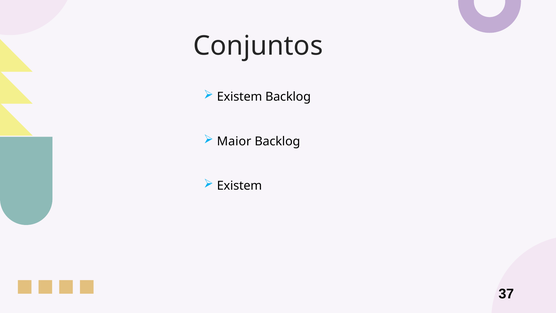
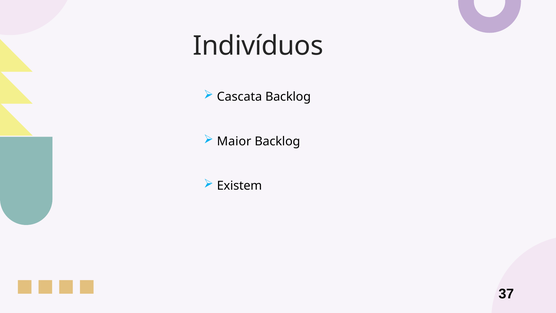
Conjuntos: Conjuntos -> Indivíduos (258, 46)
Existem: Existem -> Cascata (239, 97)
